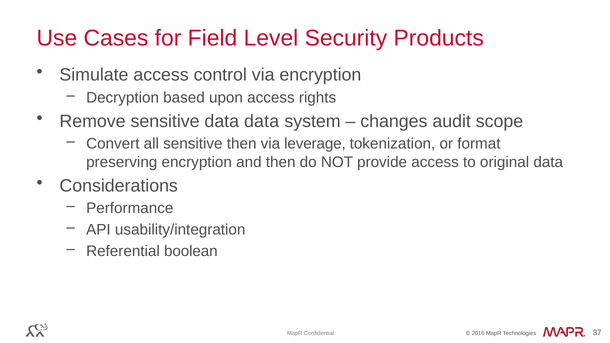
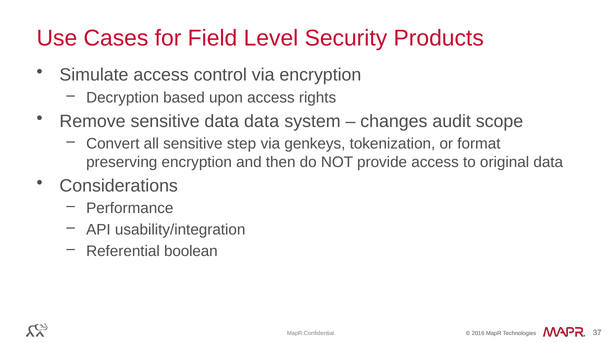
sensitive then: then -> step (242, 144)
leverage: leverage -> genkeys (315, 144)
